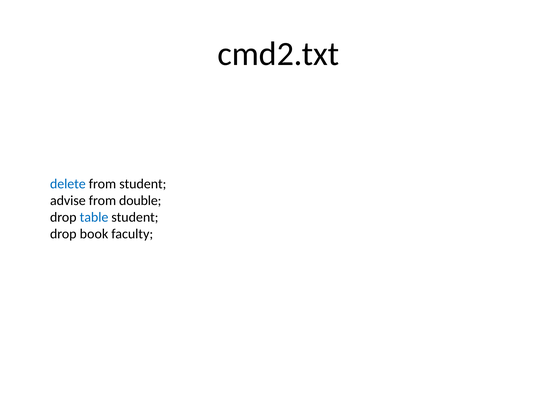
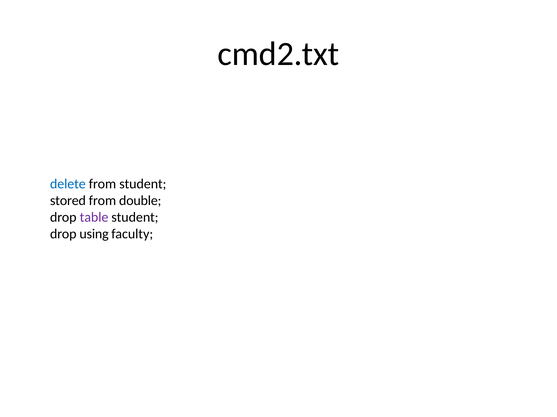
advise: advise -> stored (68, 201)
table colour: blue -> purple (94, 218)
book: book -> using (94, 234)
